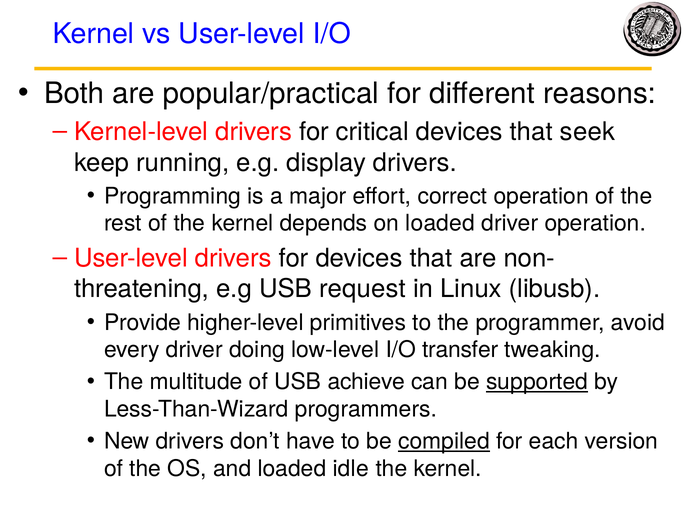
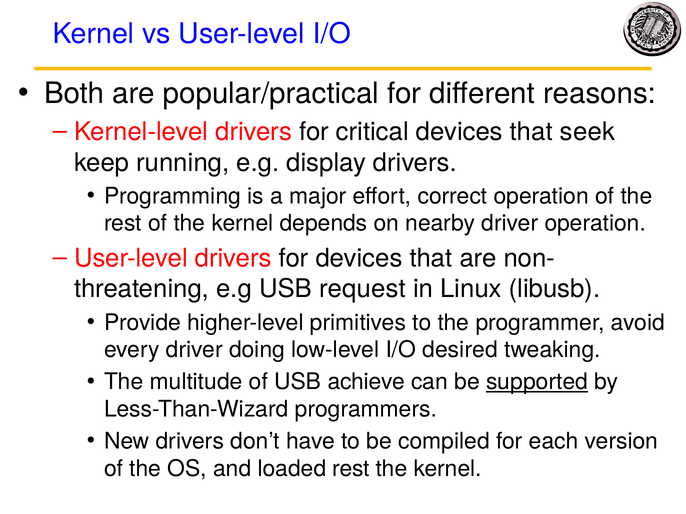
on loaded: loaded -> nearby (440, 224)
transfer: transfer -> desired (460, 350)
compiled underline: present -> none (444, 442)
loaded idle: idle -> rest (351, 469)
